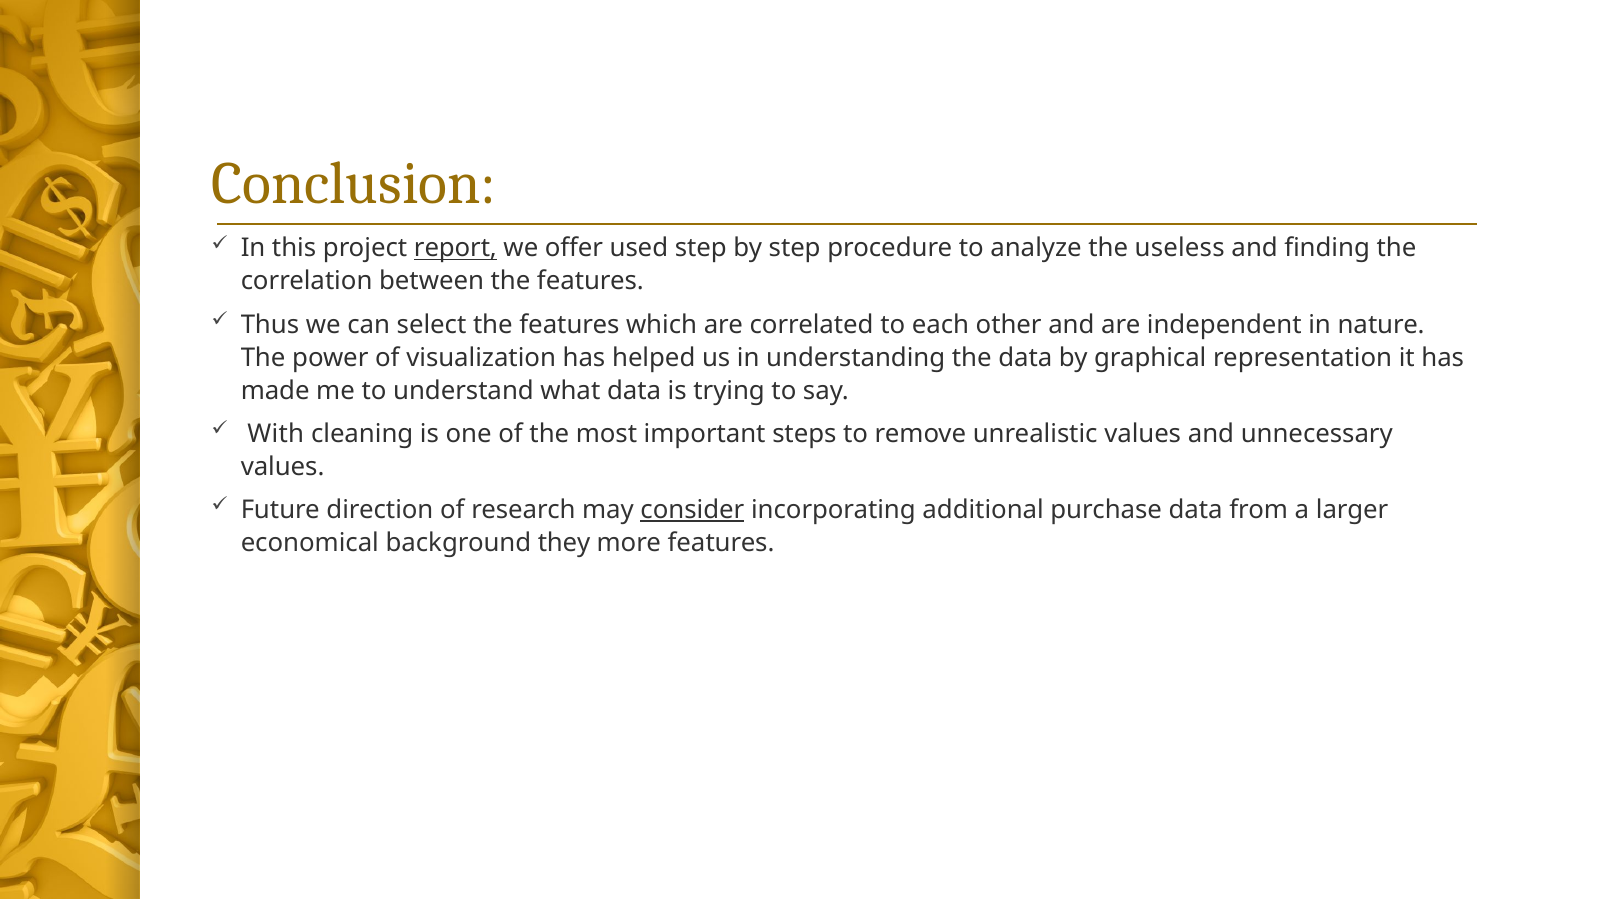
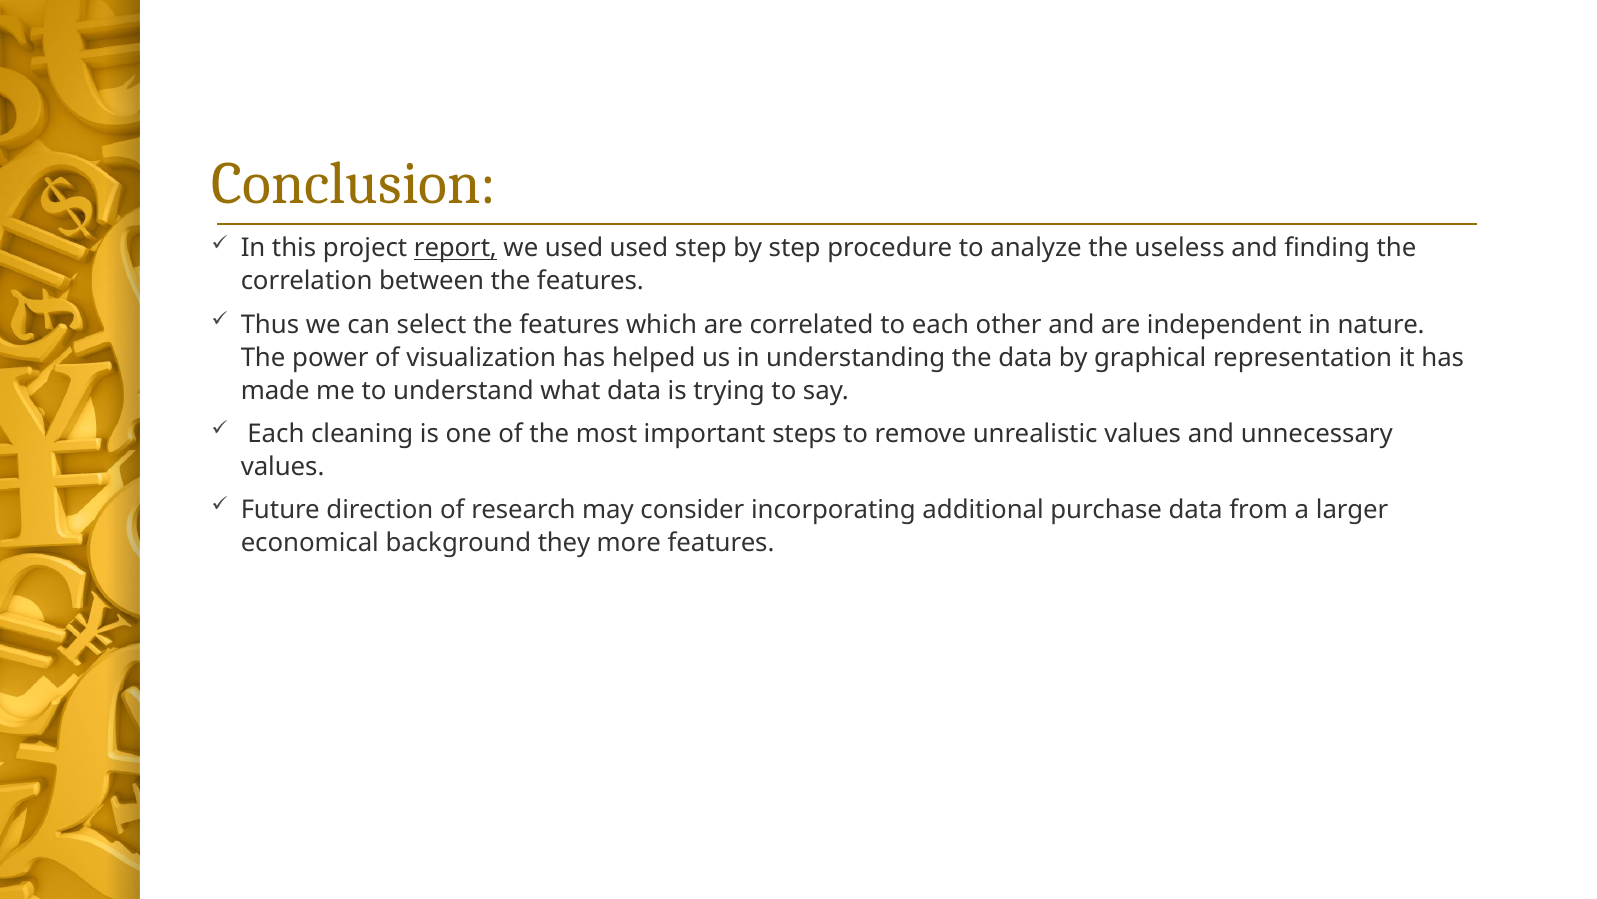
we offer: offer -> used (574, 248)
With: With -> Each (276, 434)
consider underline: present -> none (692, 510)
